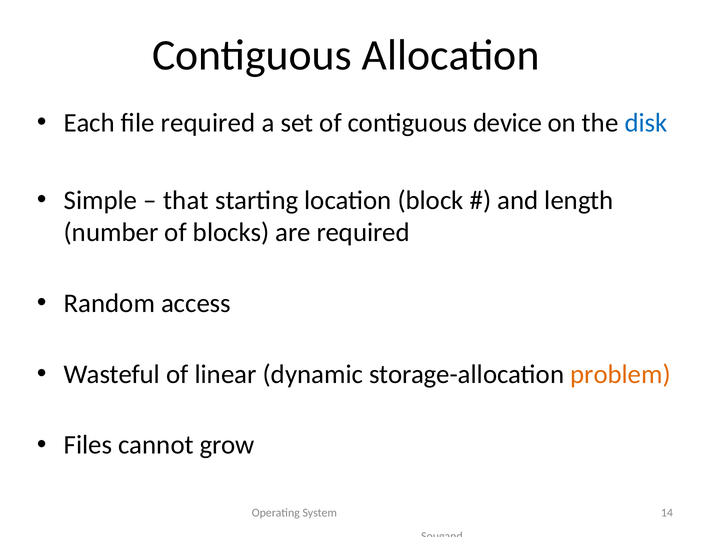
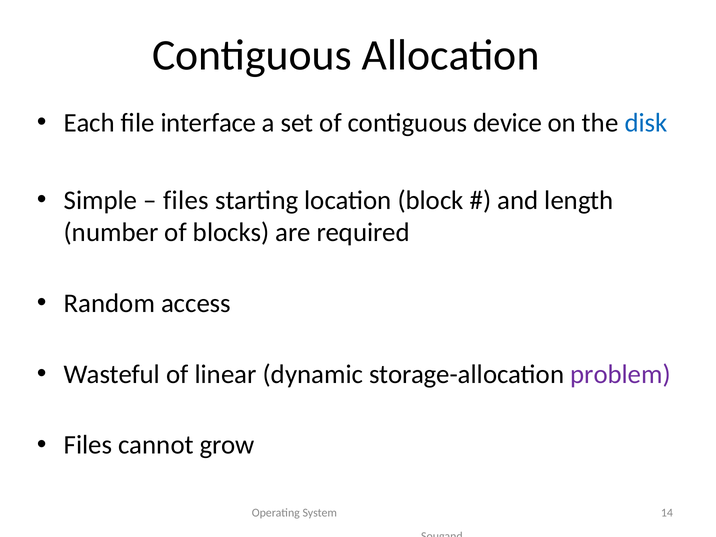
file required: required -> interface (208, 123)
that: that -> files (186, 200)
problem colour: orange -> purple (620, 374)
